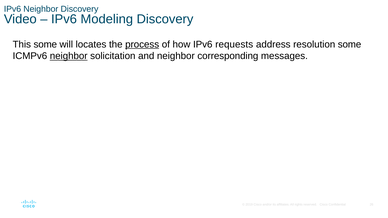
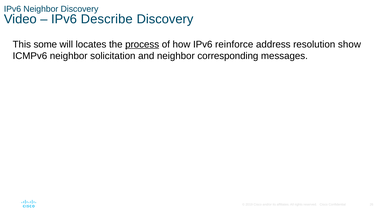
Modeling: Modeling -> Describe (107, 19)
requests: requests -> reinforce (234, 44)
resolution some: some -> show (349, 44)
neighbor underline: present -> none (69, 56)
